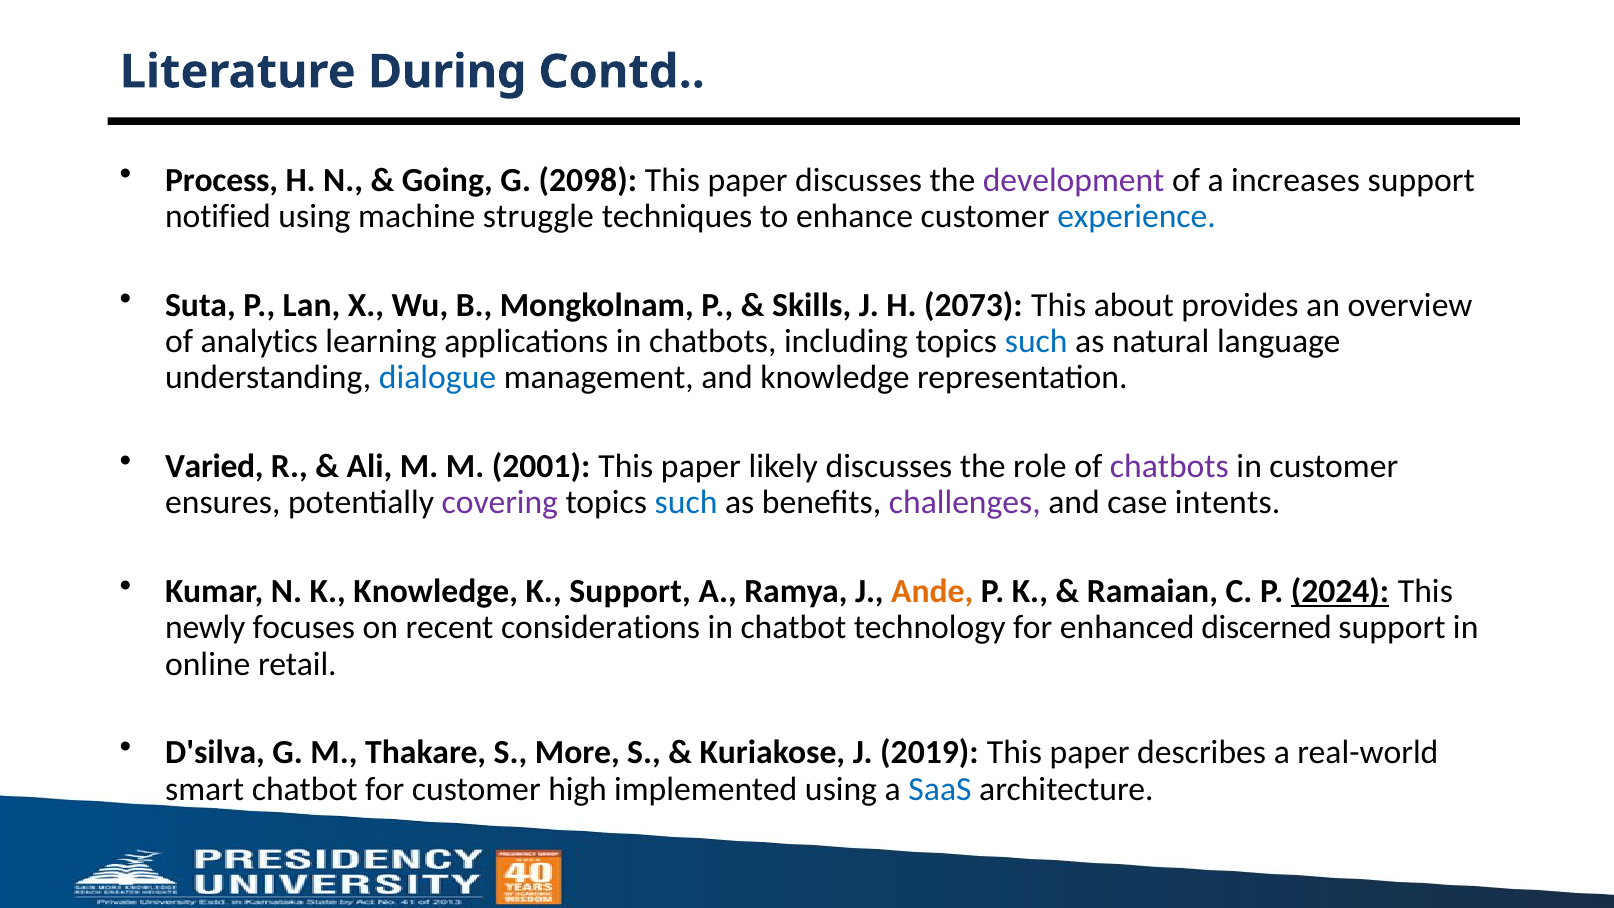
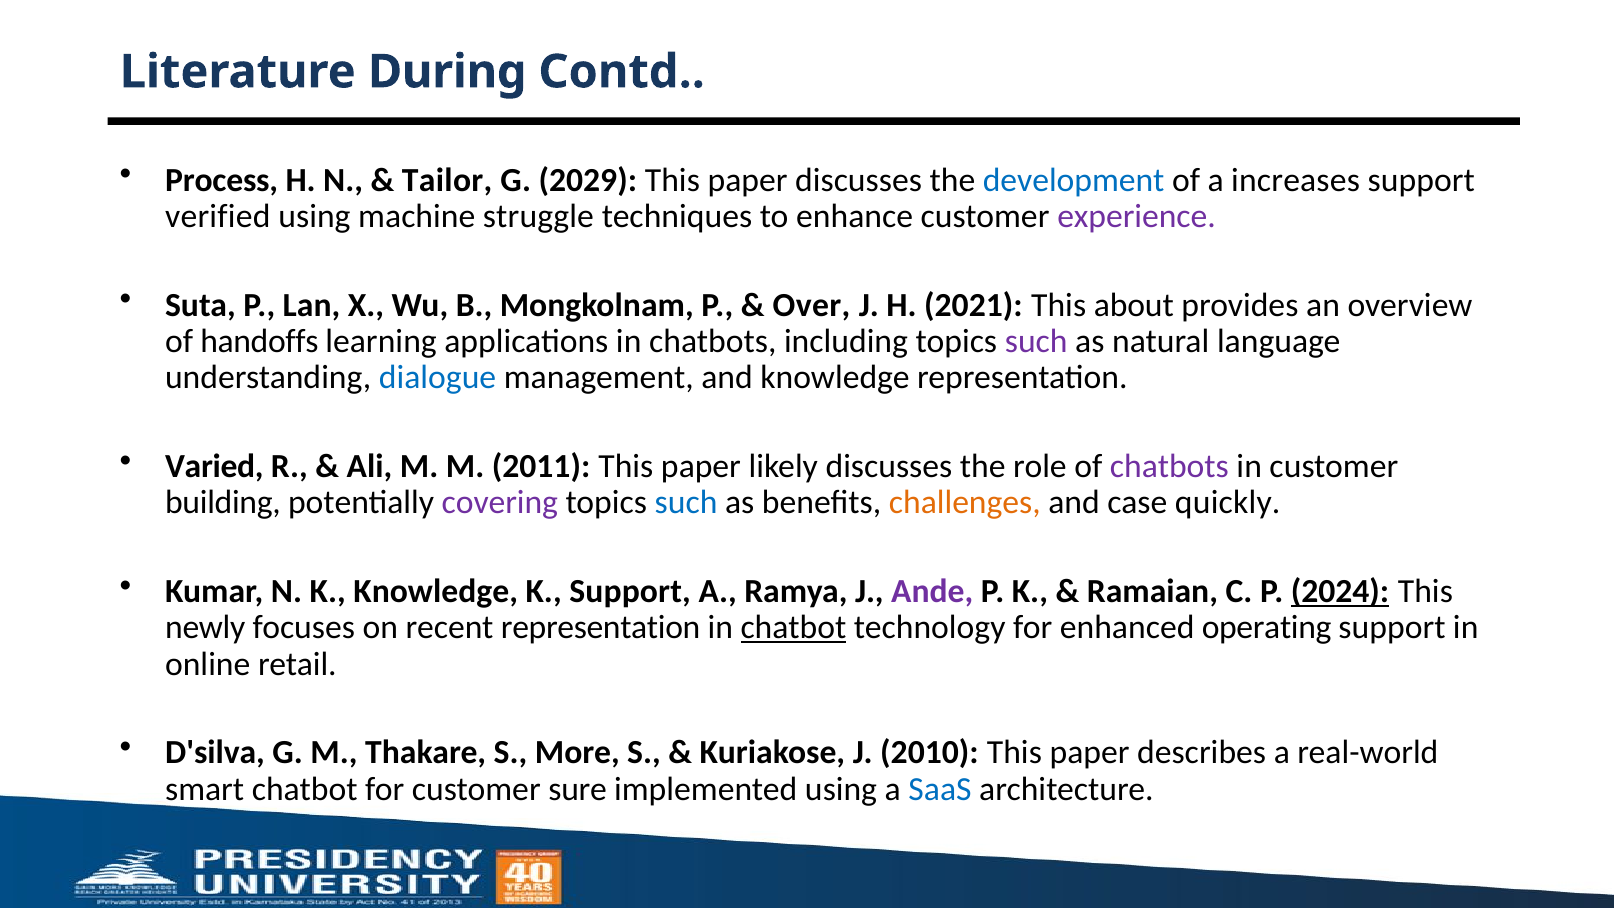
Going: Going -> Tailor (447, 180)
2098: 2098 -> 2029 (588, 180)
development colour: purple -> blue (1074, 180)
notified: notified -> verified (218, 216)
experience colour: blue -> purple (1137, 216)
Skills: Skills -> Over (811, 305)
2073: 2073 -> 2021 (973, 305)
analytics: analytics -> handoffs (259, 341)
such colour: blue -> purple (1036, 341)
2001: 2001 -> 2011 (541, 466)
ensures: ensures -> building (223, 503)
challenges colour: purple -> orange (965, 503)
intents: intents -> quickly (1228, 503)
Ande colour: orange -> purple (932, 591)
recent considerations: considerations -> representation (601, 628)
chatbot underline: none -> present (793, 628)
discerned: discerned -> operating (1267, 628)
2019: 2019 -> 2010 (929, 753)
high: high -> sure (578, 789)
